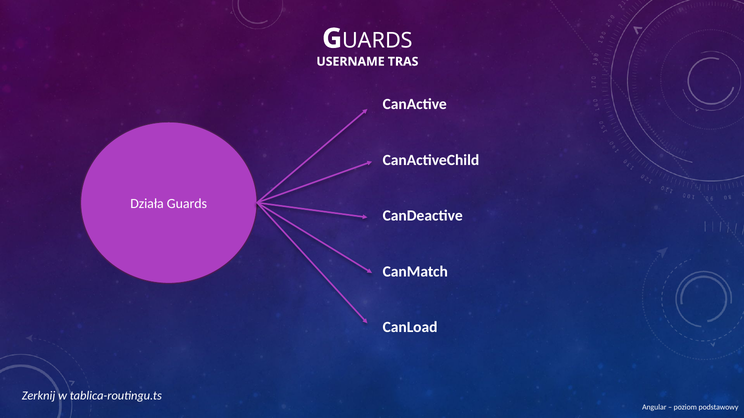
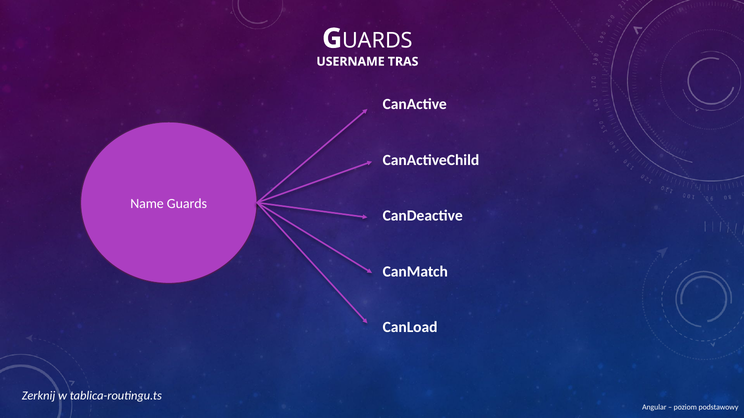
Działa: Działa -> Name (147, 204)
